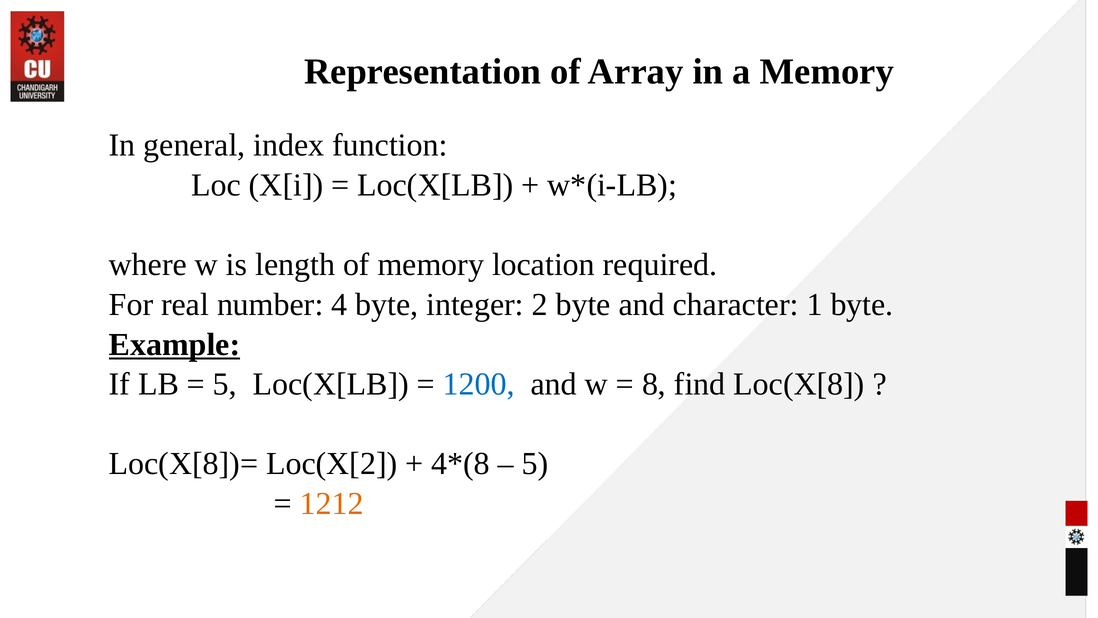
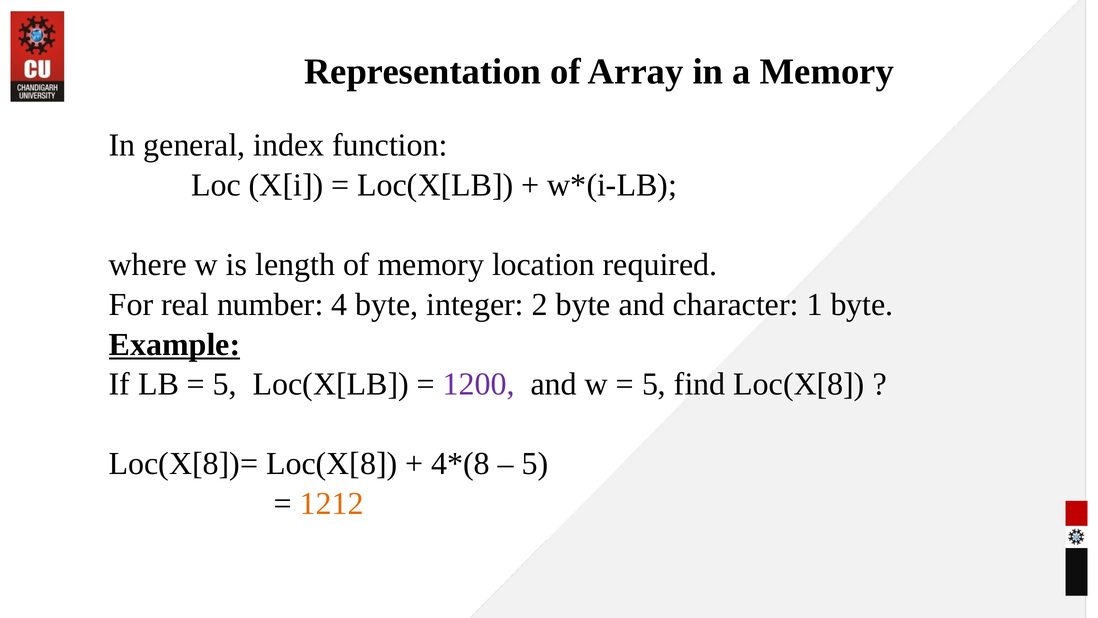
1200 colour: blue -> purple (479, 384)
8: 8 -> 5 (654, 384)
Loc(X[8])= Loc(X[2: Loc(X[2 -> Loc(X[8 (332, 464)
